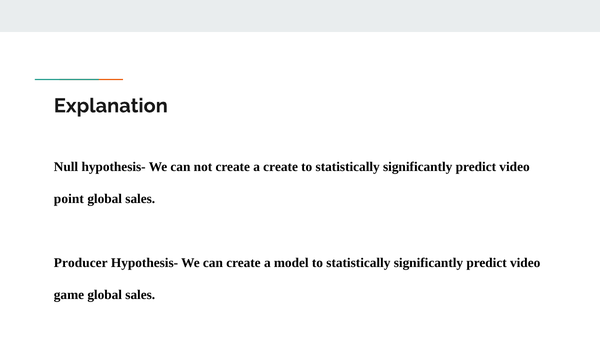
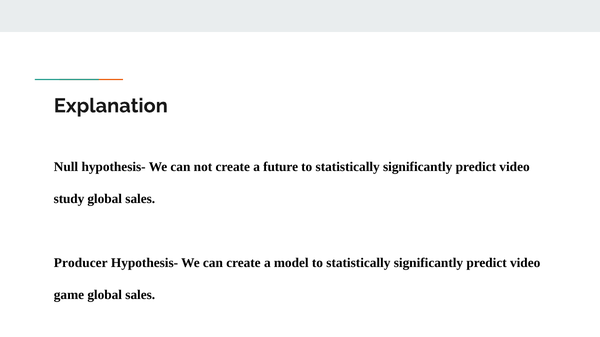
a create: create -> future (281, 167)
point: point -> study (69, 199)
